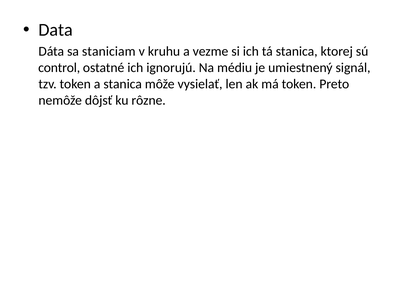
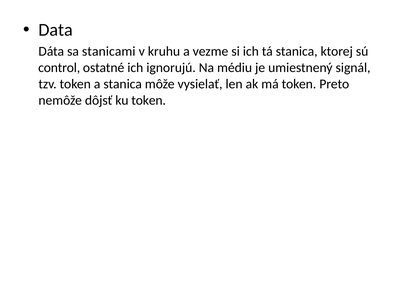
staniciam: staniciam -> stanicami (109, 51)
ku rôzne: rôzne -> token (149, 100)
